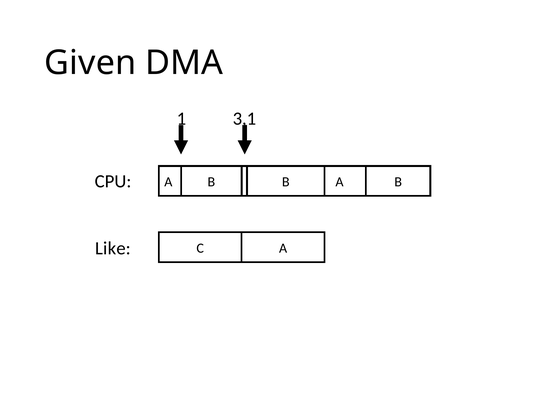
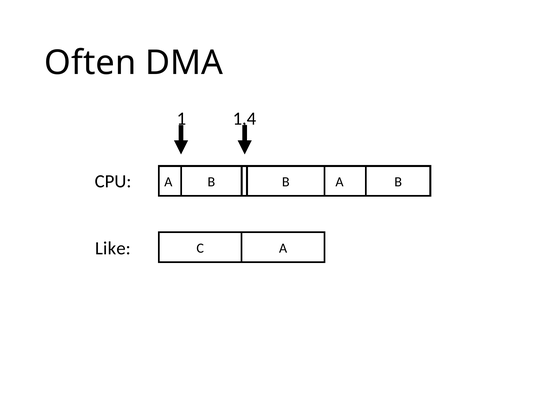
Given: Given -> Often (90, 63)
3,1: 3,1 -> 1,4 (245, 119)
